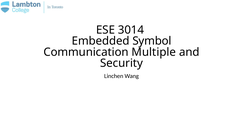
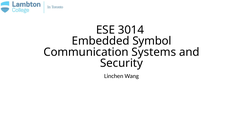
Multiple: Multiple -> Systems (154, 52)
